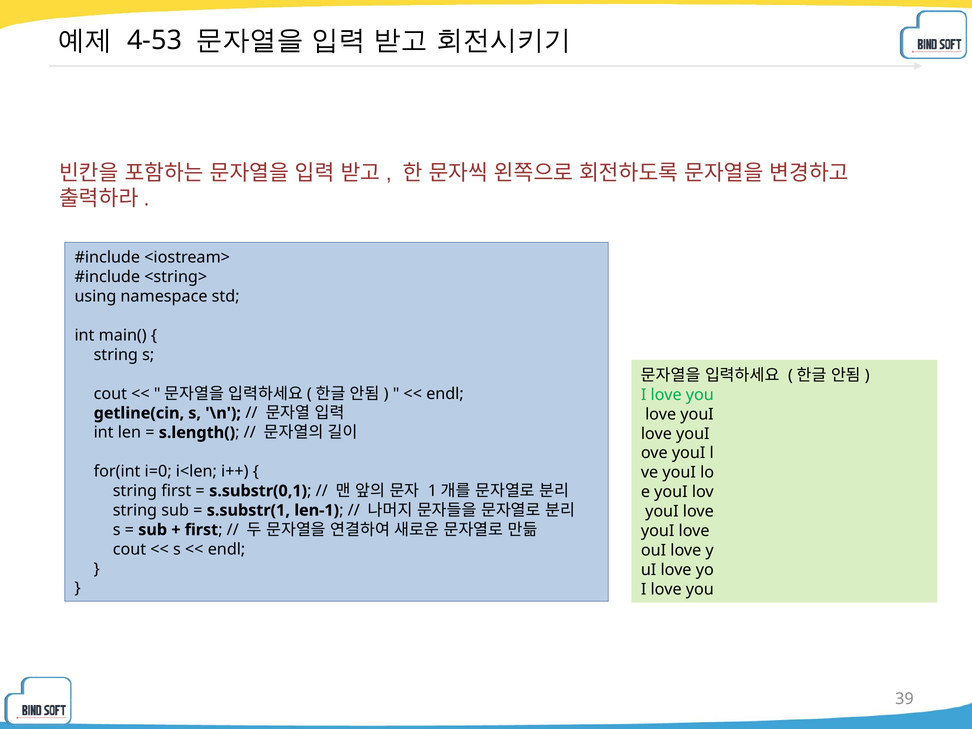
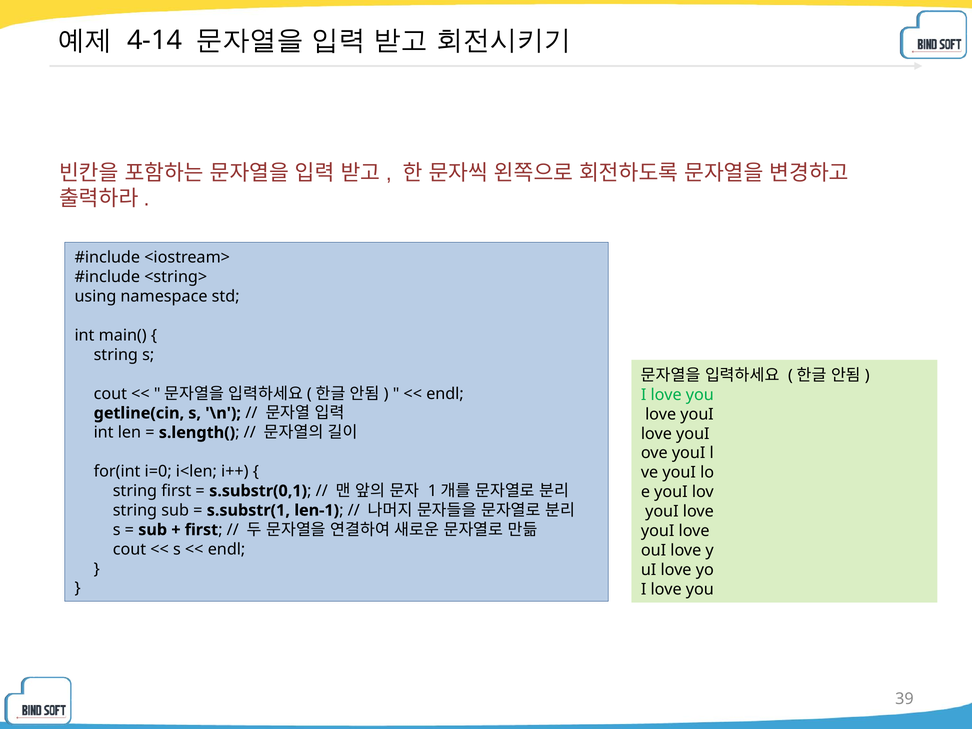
4-53: 4-53 -> 4-14 (155, 40)
